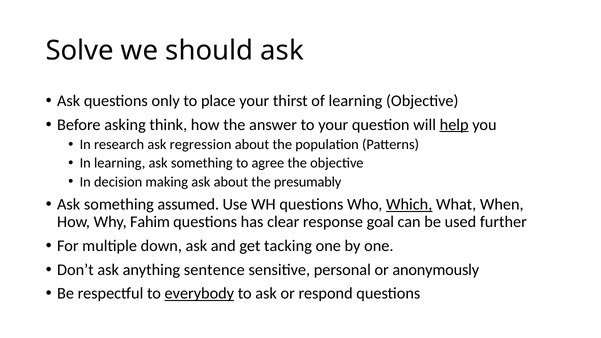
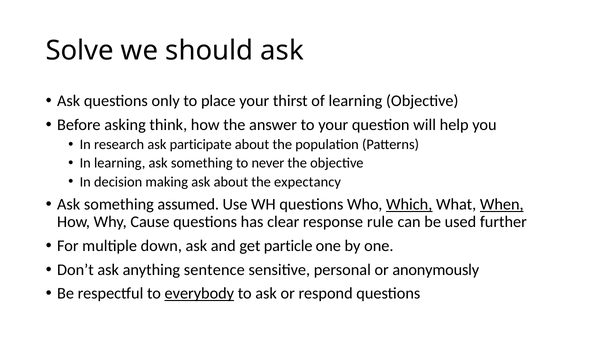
help underline: present -> none (454, 125)
regression: regression -> participate (201, 144)
agree: agree -> never (268, 163)
presumably: presumably -> expectancy (308, 182)
When underline: none -> present (502, 205)
Fahim: Fahim -> Cause (150, 222)
goal: goal -> rule (380, 222)
tacking: tacking -> particle (288, 246)
